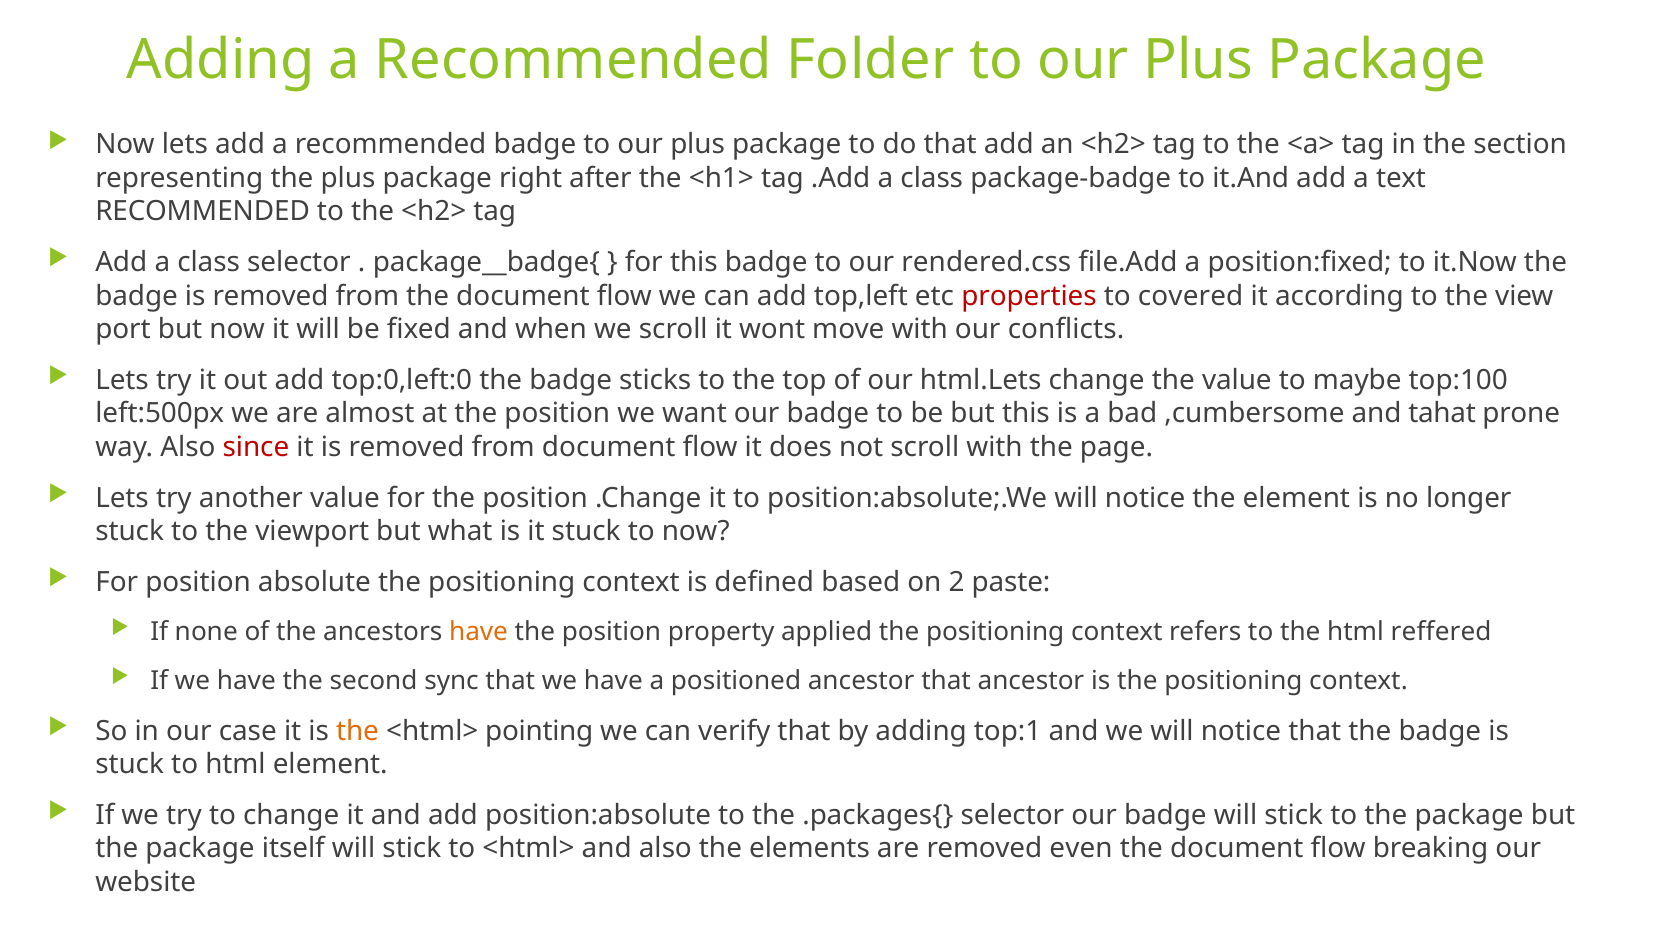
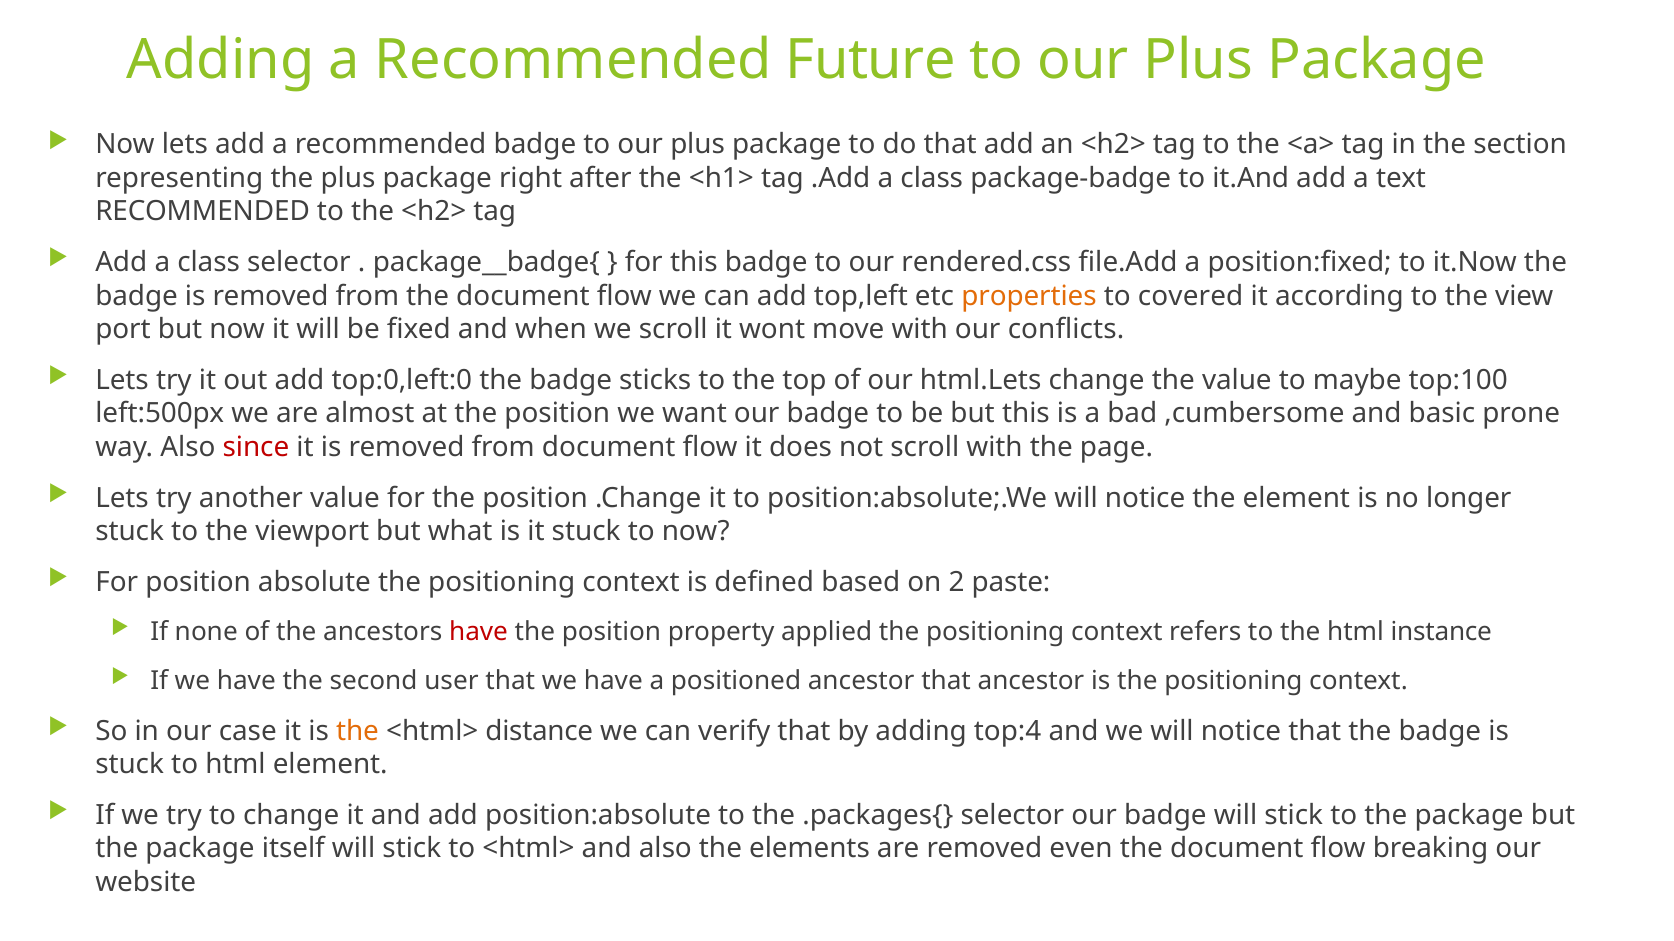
Folder: Folder -> Future (871, 60)
properties colour: red -> orange (1029, 296)
tahat: tahat -> basic (1442, 414)
have colour: orange -> red (479, 632)
reffered: reffered -> instance (1441, 632)
sync: sync -> user (451, 681)
pointing: pointing -> distance (539, 731)
top:1: top:1 -> top:4 (1008, 731)
